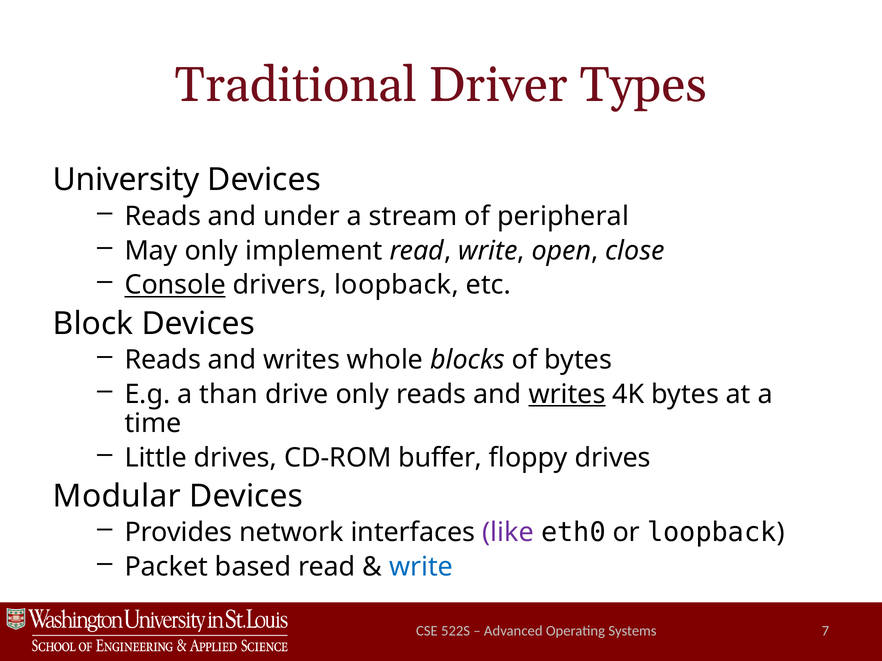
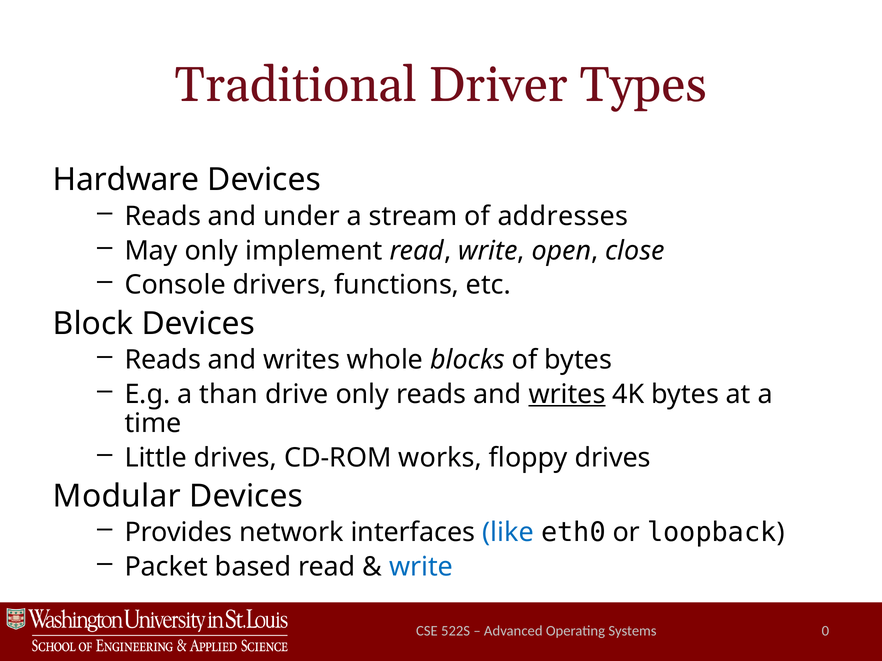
University: University -> Hardware (126, 180)
peripheral: peripheral -> addresses (563, 216)
Console underline: present -> none (175, 285)
drivers loopback: loopback -> functions (397, 285)
buffer: buffer -> works (440, 458)
like colour: purple -> blue (508, 533)
7: 7 -> 0 (825, 632)
